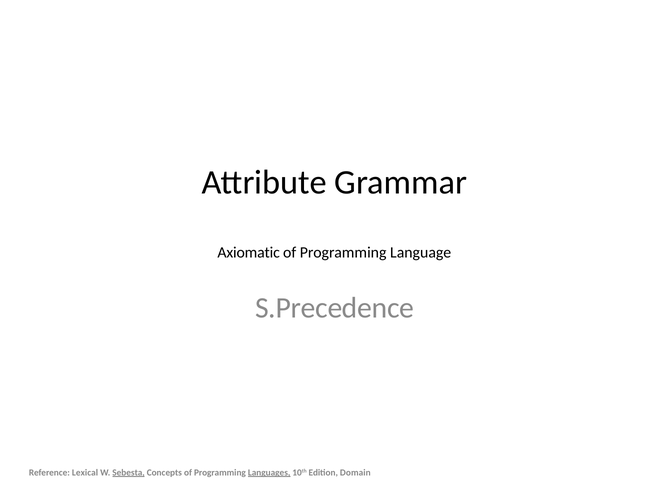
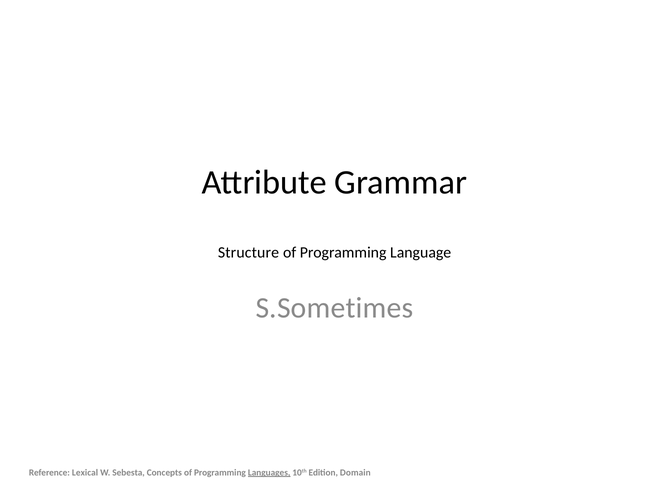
Axiomatic: Axiomatic -> Structure (248, 252)
S.Precedence: S.Precedence -> S.Sometimes (334, 308)
Sebesta underline: present -> none (129, 472)
